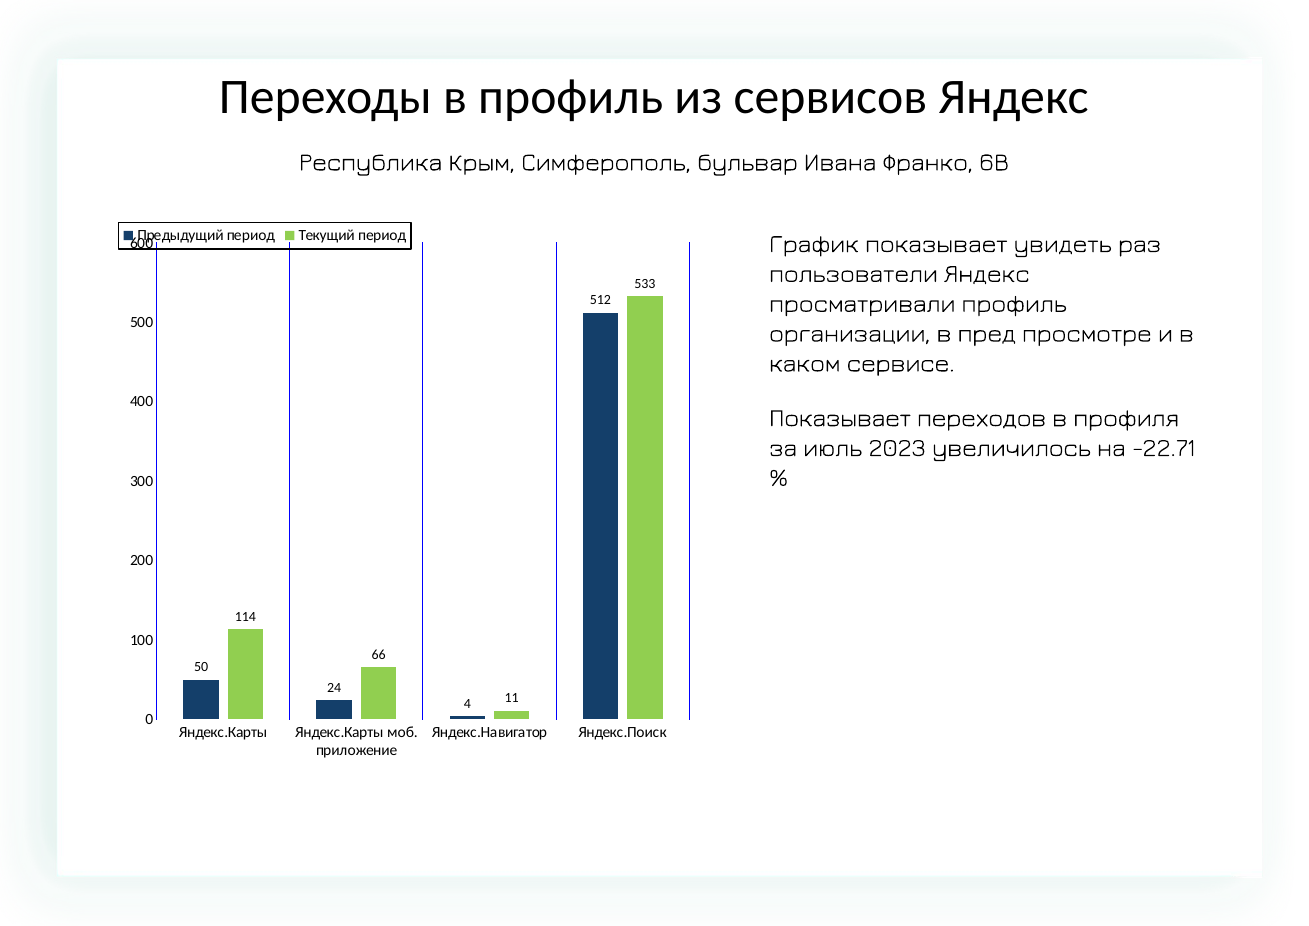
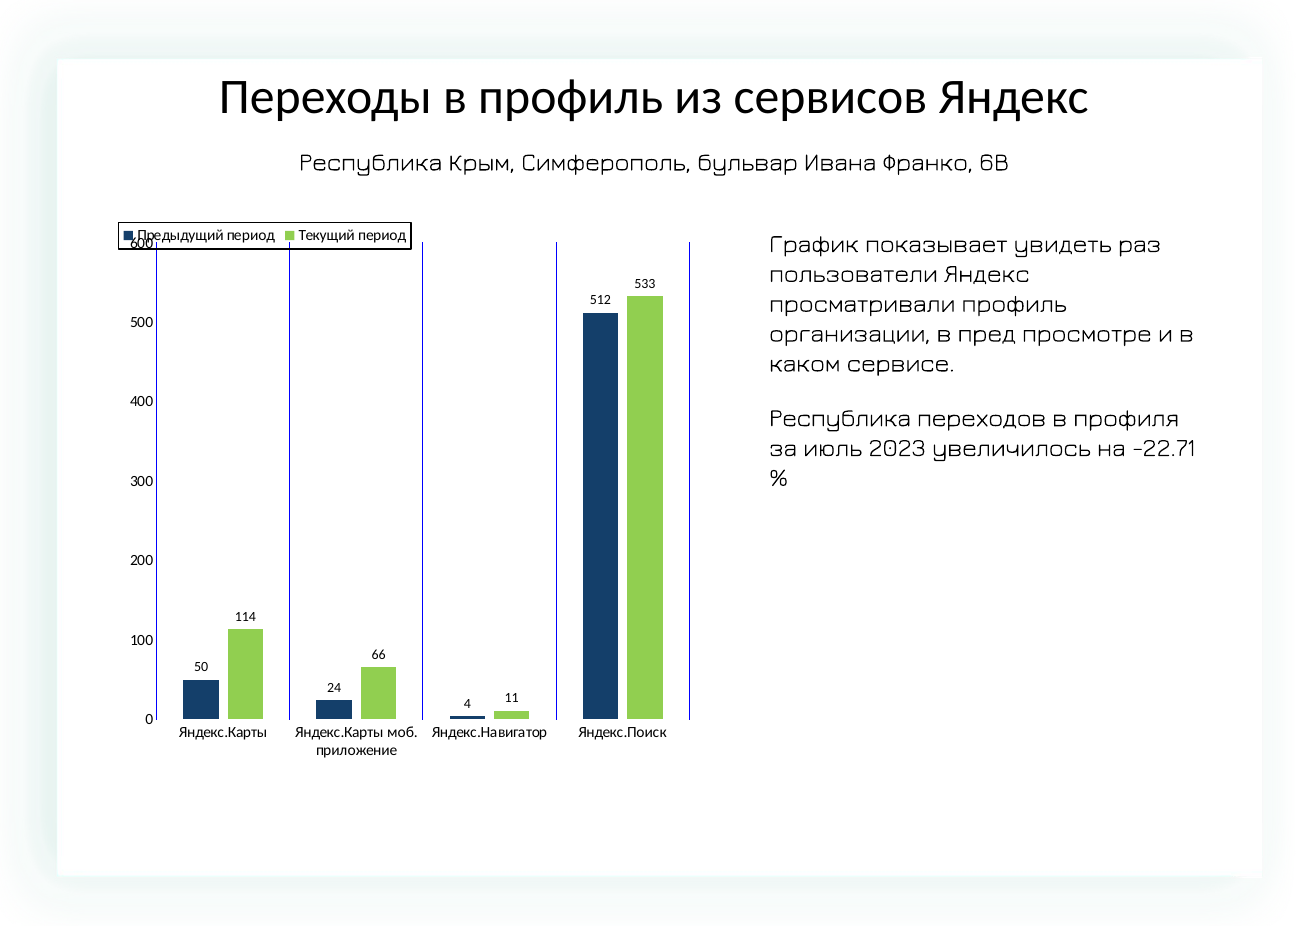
Показывает: Показывает -> Республика (840, 418)
